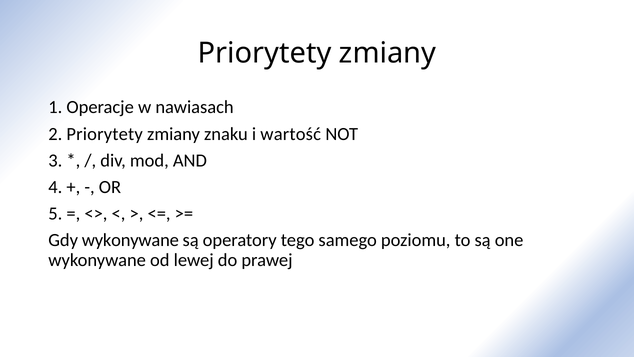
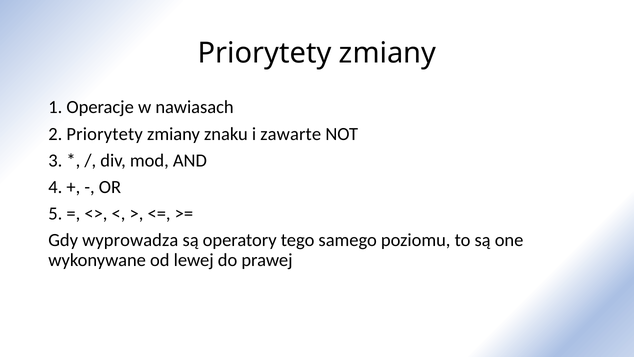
wartość: wartość -> zawarte (291, 134)
Gdy wykonywane: wykonywane -> wyprowadza (130, 240)
